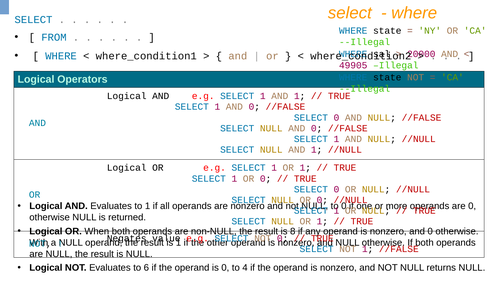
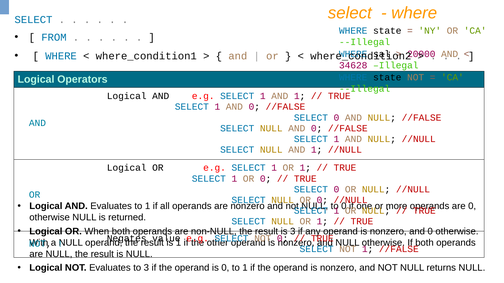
49905: 49905 -> 34628 (353, 66)
is 8: 8 -> 3 (293, 232)
to 6: 6 -> 3 (146, 268)
0 to 4: 4 -> 1 (245, 268)
